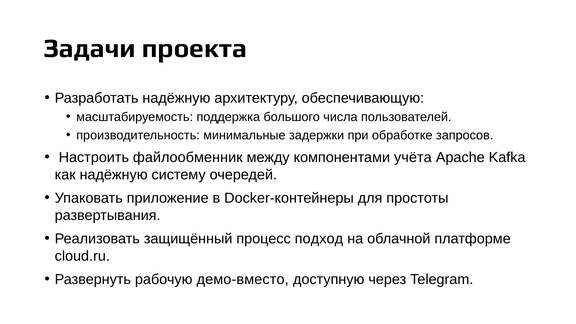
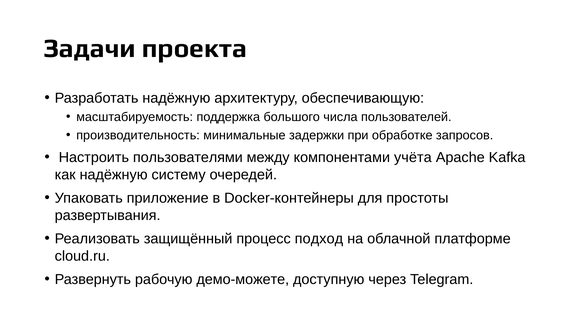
файлообменник: файлообменник -> пользователями (188, 158)
демо-вместо: демо-вместо -> демо-можете (243, 279)
